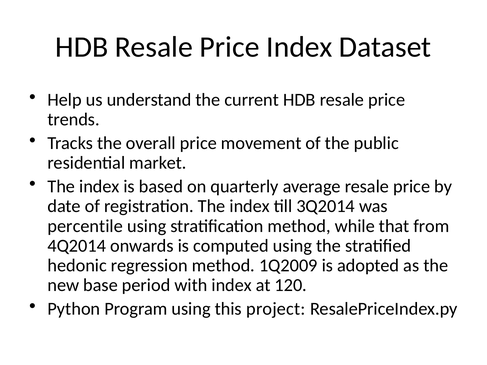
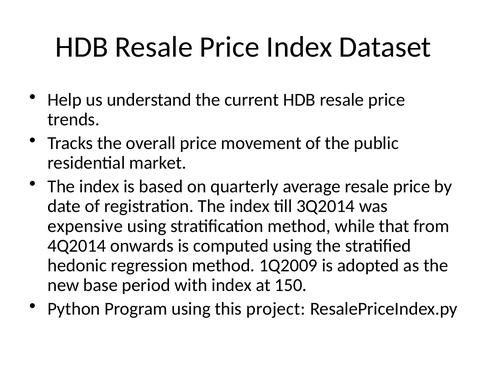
percentile: percentile -> expensive (85, 226)
120: 120 -> 150 (291, 285)
